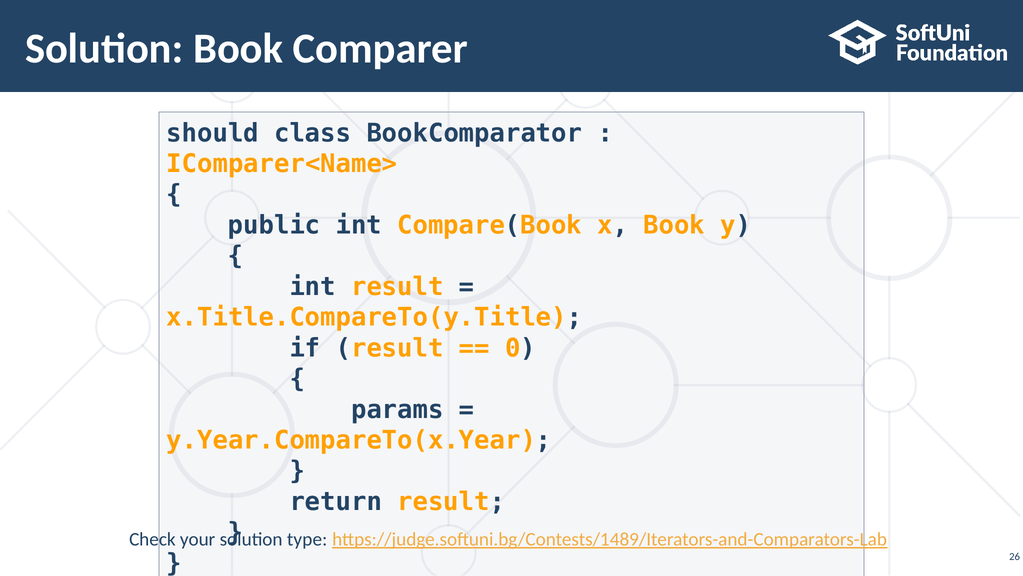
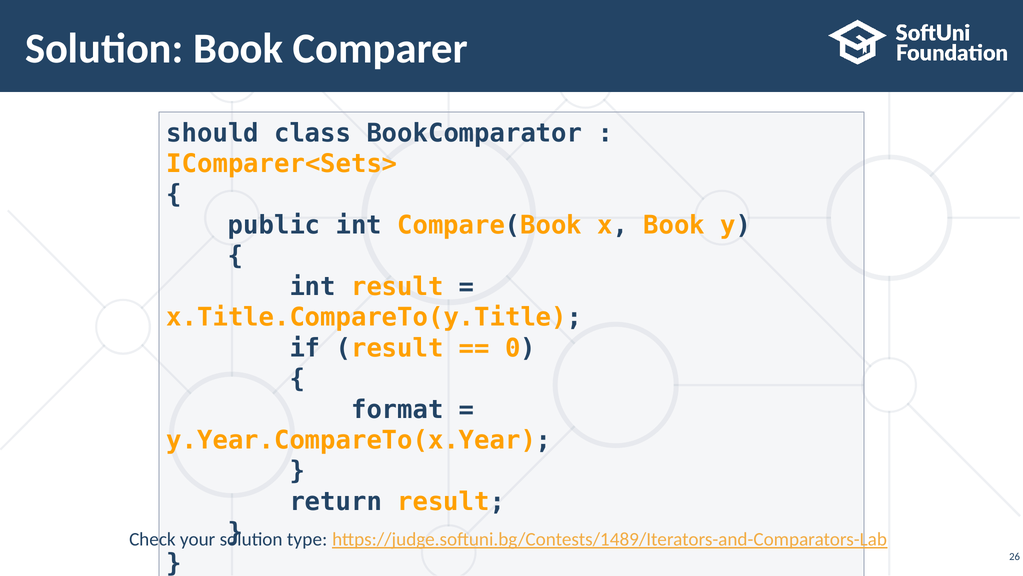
IComparer<Name>: IComparer<Name> -> IComparer<Sets> (282, 164)
params: params -> format (397, 409)
